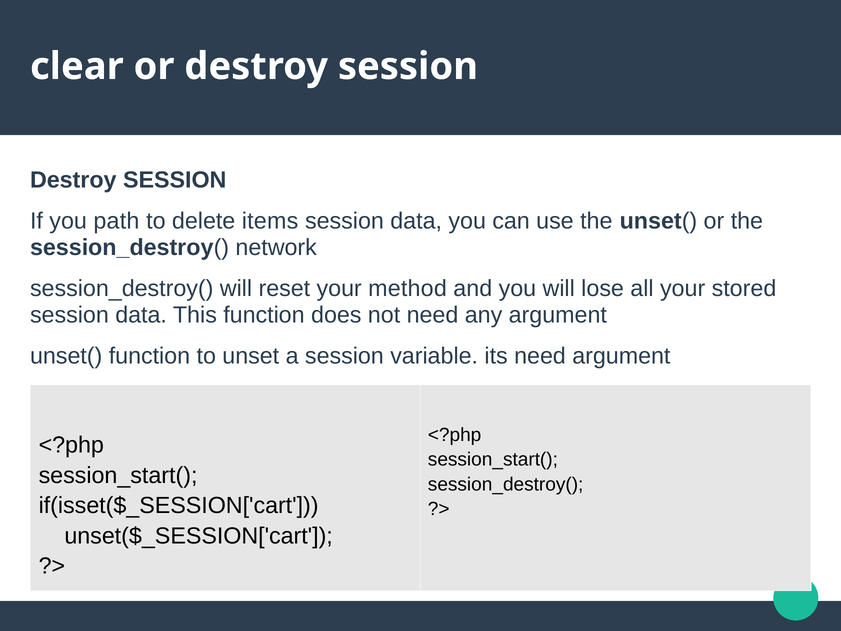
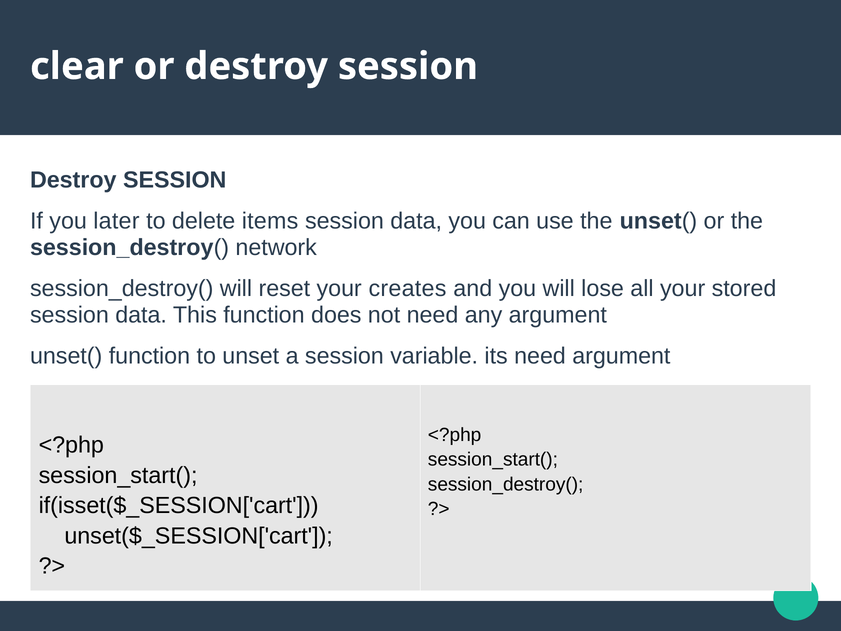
path: path -> later (116, 221)
method: method -> creates (408, 288)
